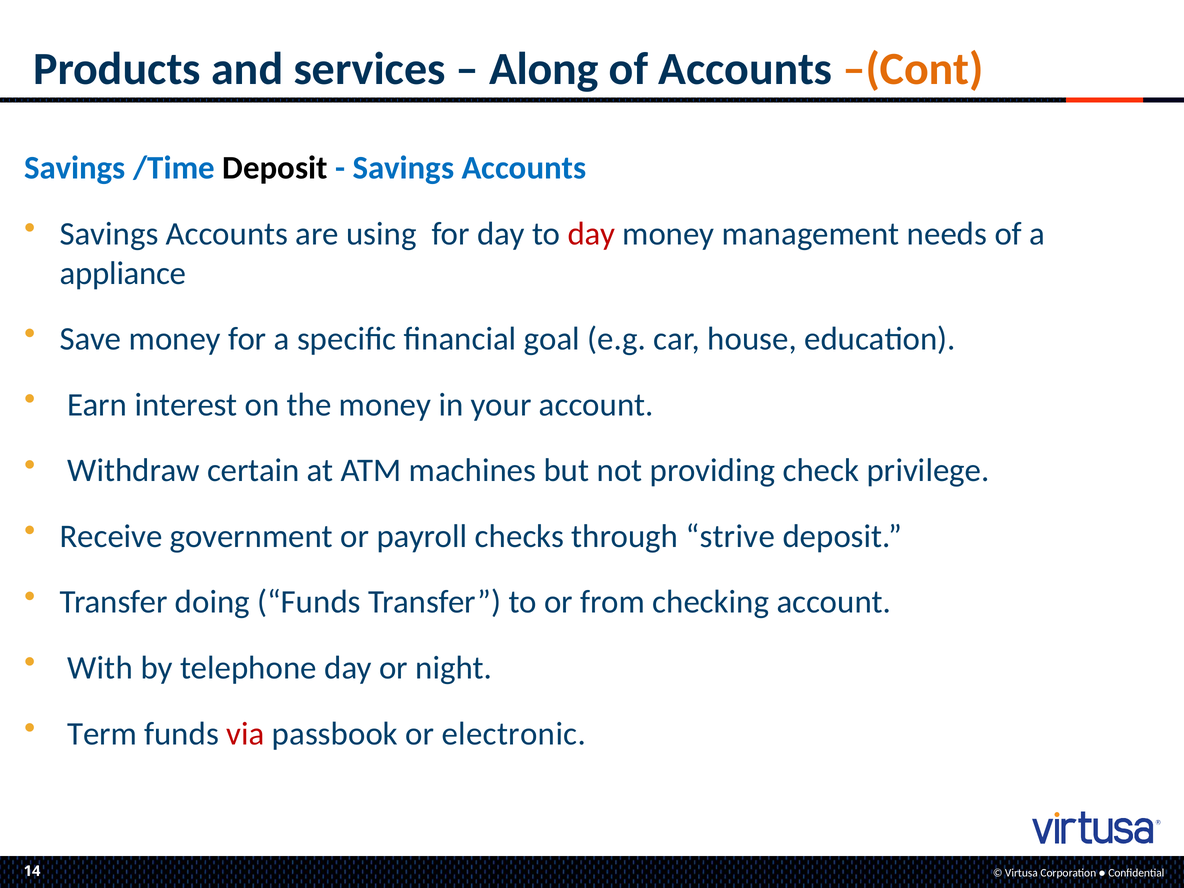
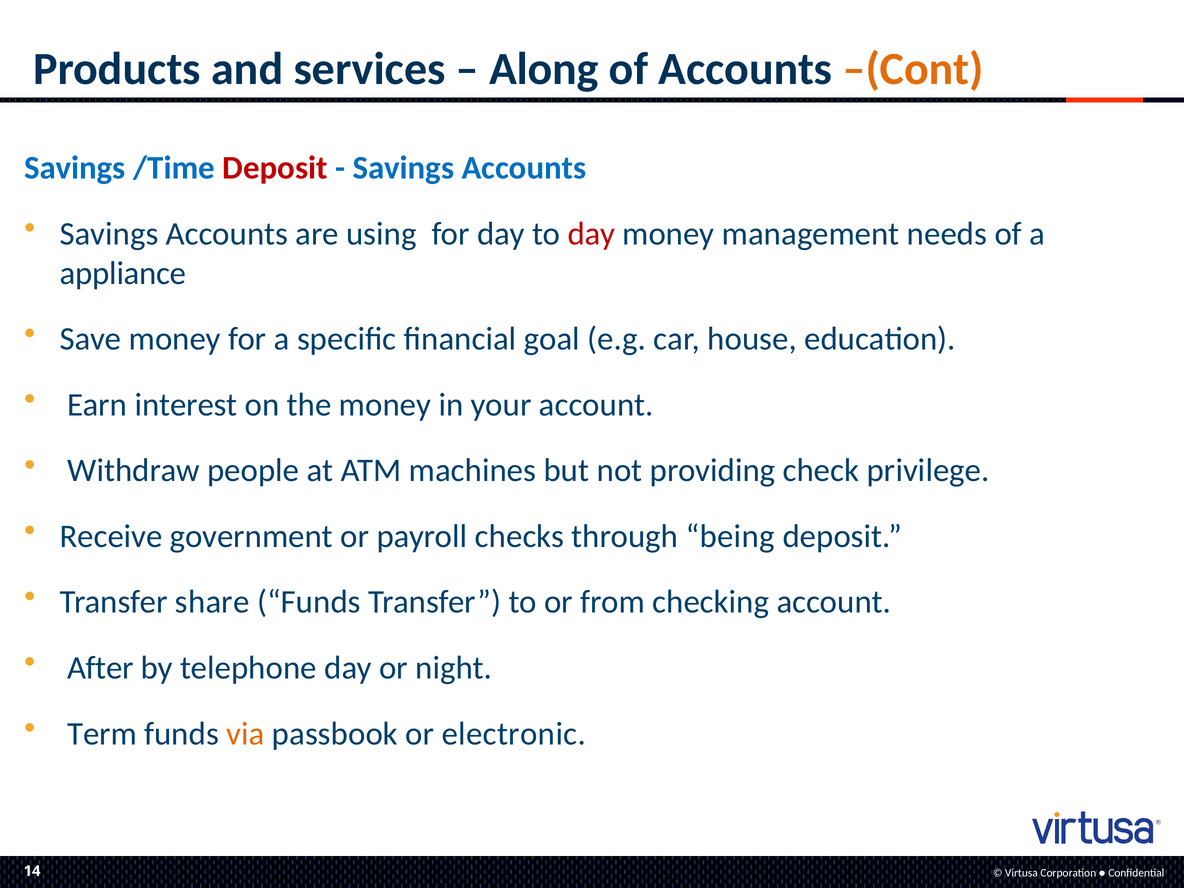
Deposit colour: black -> red (275, 168)
certain: certain -> people (253, 471)
strive: strive -> being (730, 536)
doing: doing -> share (212, 602)
With: With -> After (100, 668)
via colour: red -> orange (245, 734)
